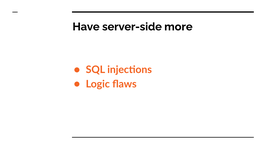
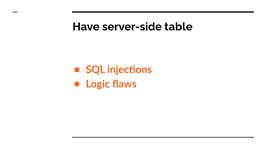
more: more -> table (178, 27)
